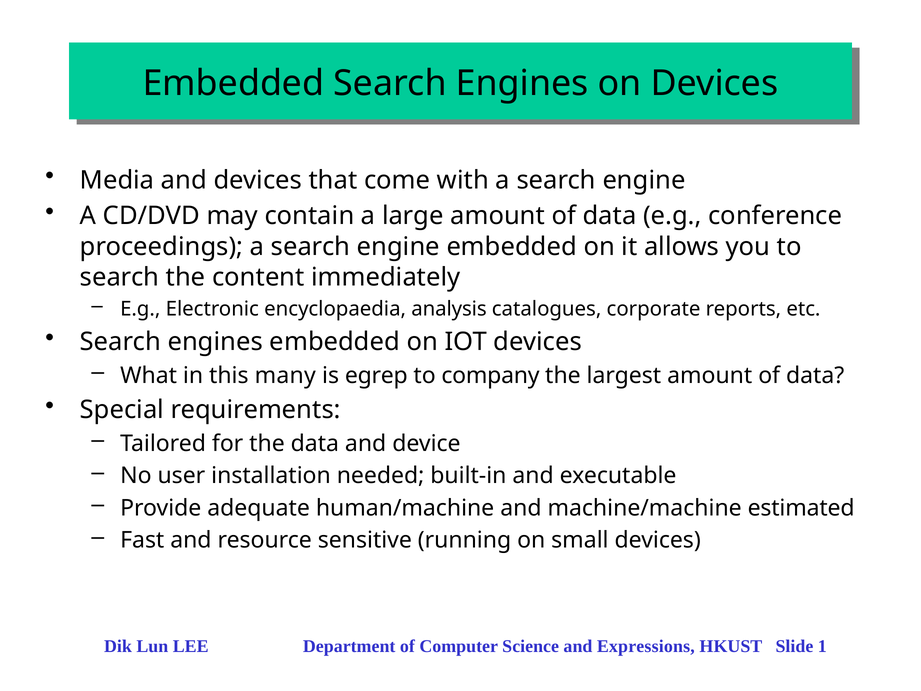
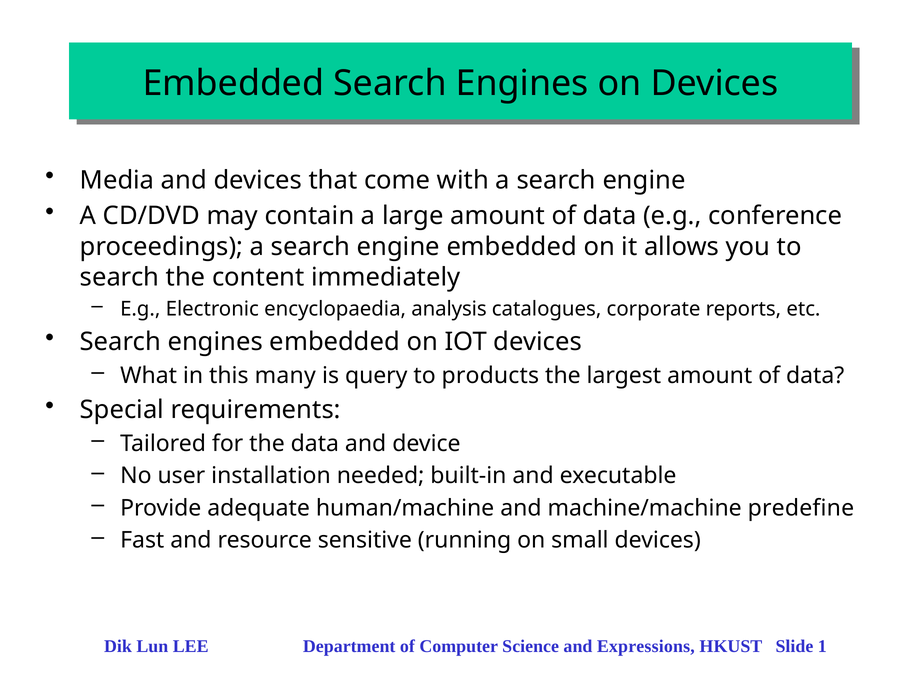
egrep: egrep -> query (376, 375)
company: company -> products (490, 375)
estimated: estimated -> predefine (801, 508)
